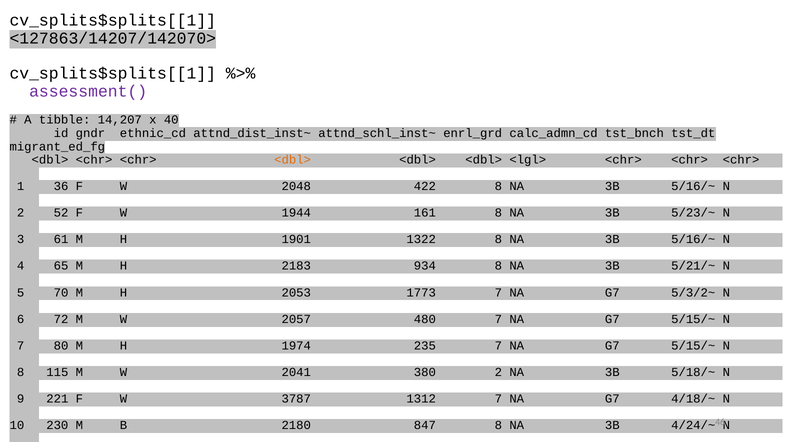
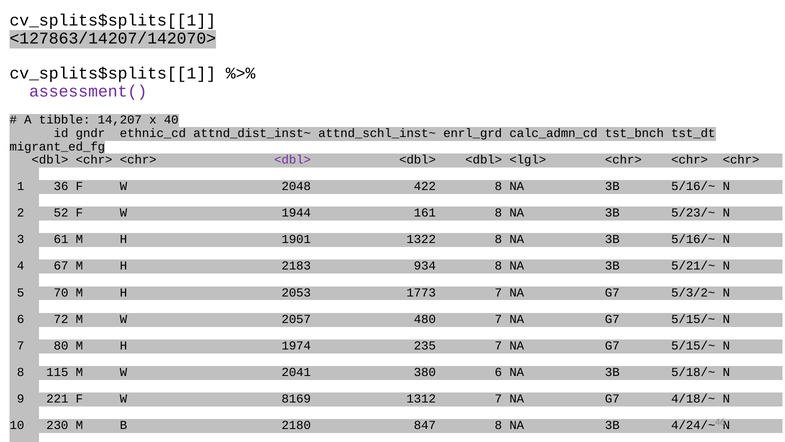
<dbl> colour: orange -> purple (293, 160)
65: 65 -> 67 (61, 266)
380 2: 2 -> 6 (498, 372)
3787: 3787 -> 8169 (296, 398)
